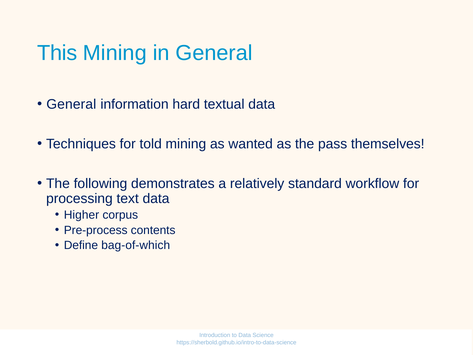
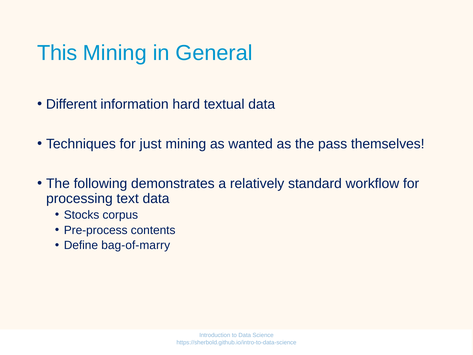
General: General -> Different (71, 104)
told: told -> just (151, 144)
Higher: Higher -> Stocks (82, 215)
bag-of-which: bag-of-which -> bag-of-marry (136, 245)
